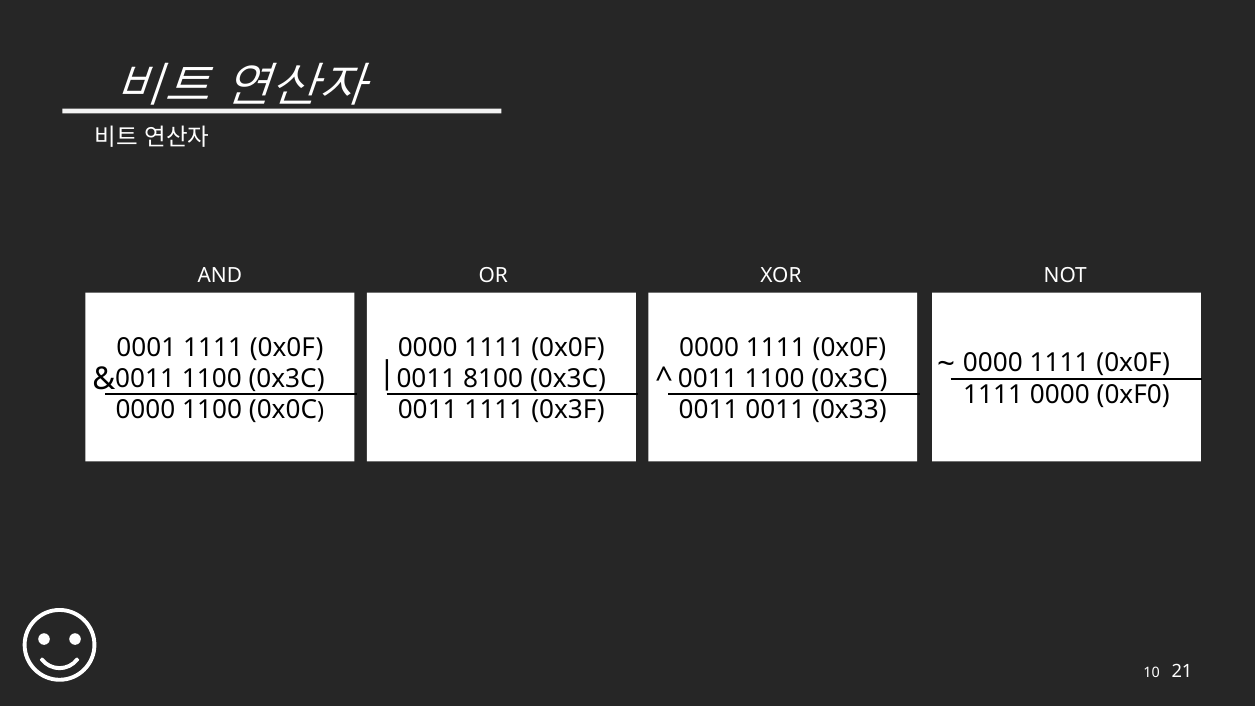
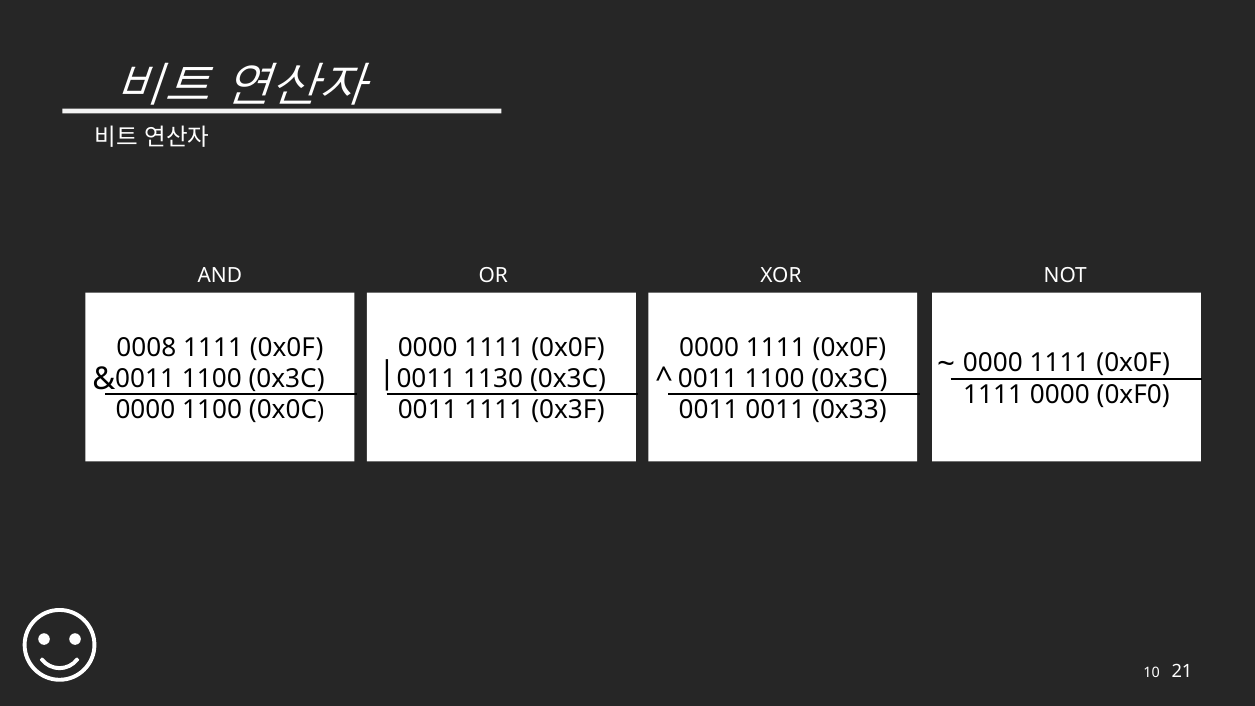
0001: 0001 -> 0008 (146, 347)
8100: 8100 -> 1130 (493, 379)
